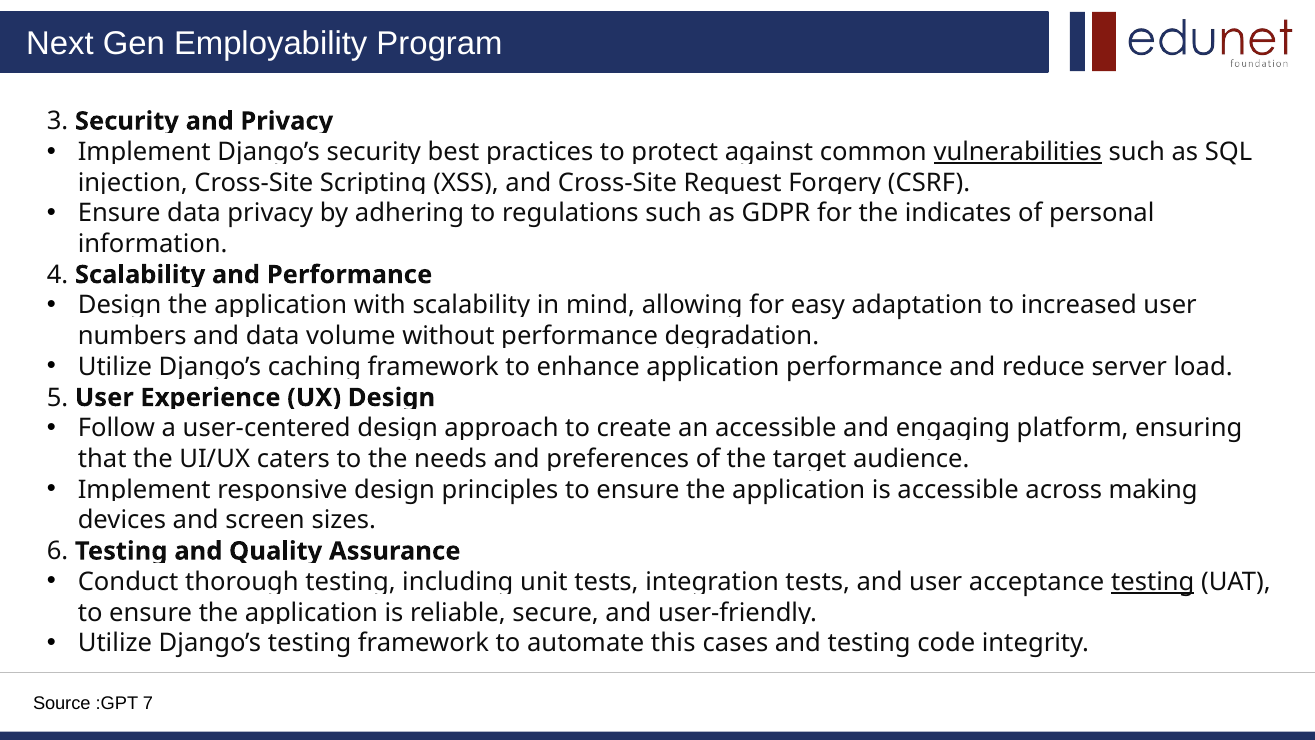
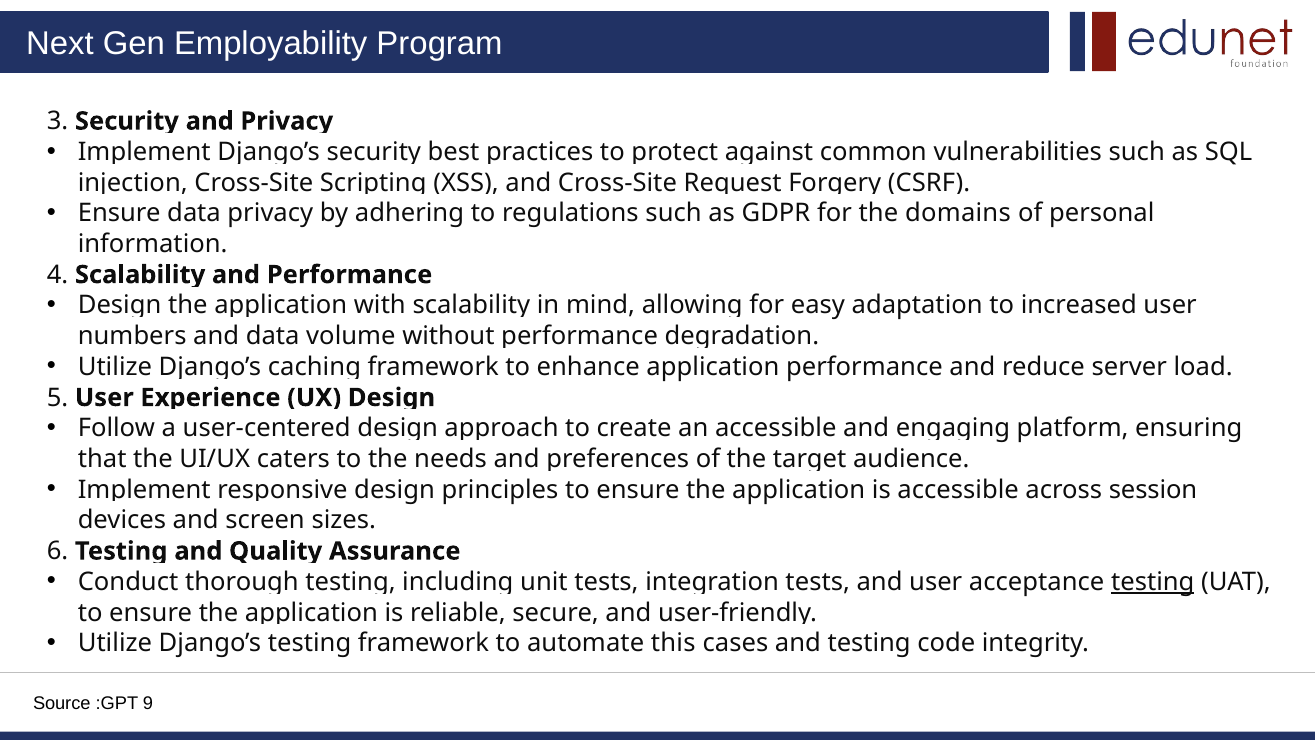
vulnerabilities underline: present -> none (1018, 152)
indicates: indicates -> domains (958, 213)
making: making -> session (1153, 490)
7: 7 -> 9 (148, 703)
